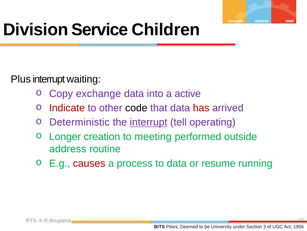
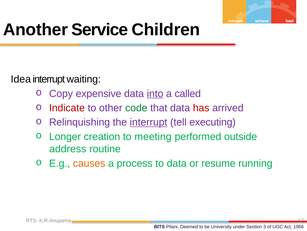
Division: Division -> Another (36, 30)
Plus: Plus -> Idea (21, 79)
exchange: exchange -> expensive (99, 93)
into underline: none -> present (155, 93)
active: active -> called (188, 93)
code colour: black -> green (136, 108)
Deterministic: Deterministic -> Relinquishing (80, 122)
operating: operating -> executing (213, 122)
causes colour: red -> orange (89, 163)
